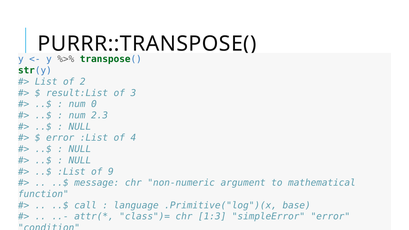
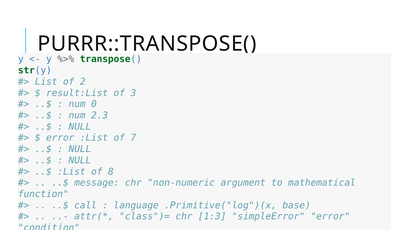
4: 4 -> 7 (133, 138)
9: 9 -> 8 (111, 172)
